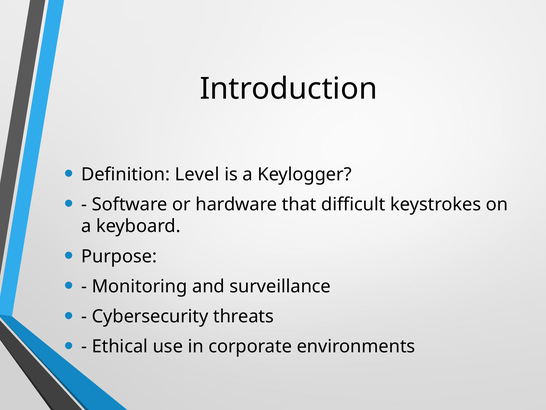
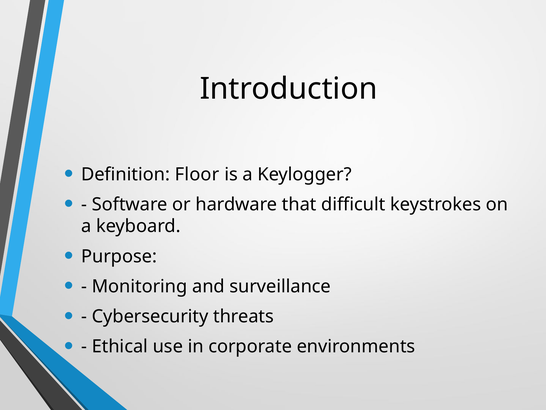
Level: Level -> Floor (197, 174)
